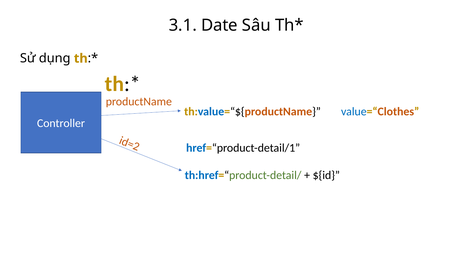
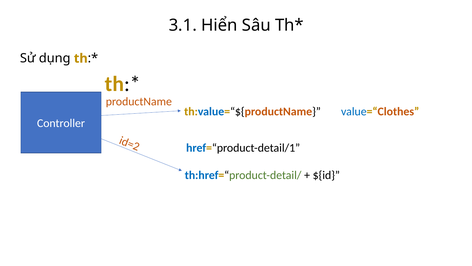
Date: Date -> Hiển (219, 25)
